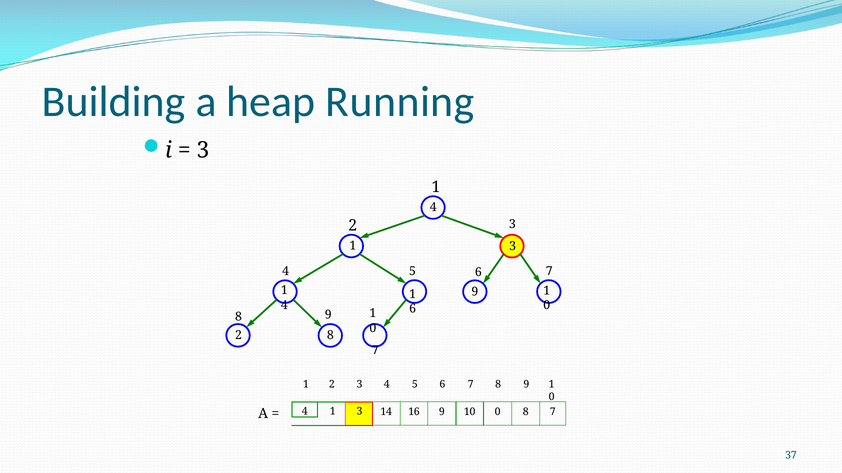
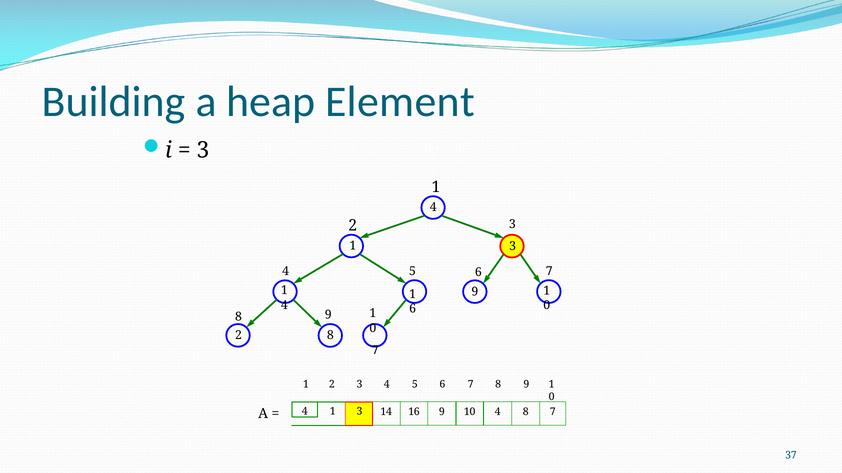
Running: Running -> Element (400, 102)
10 0: 0 -> 4 (498, 412)
